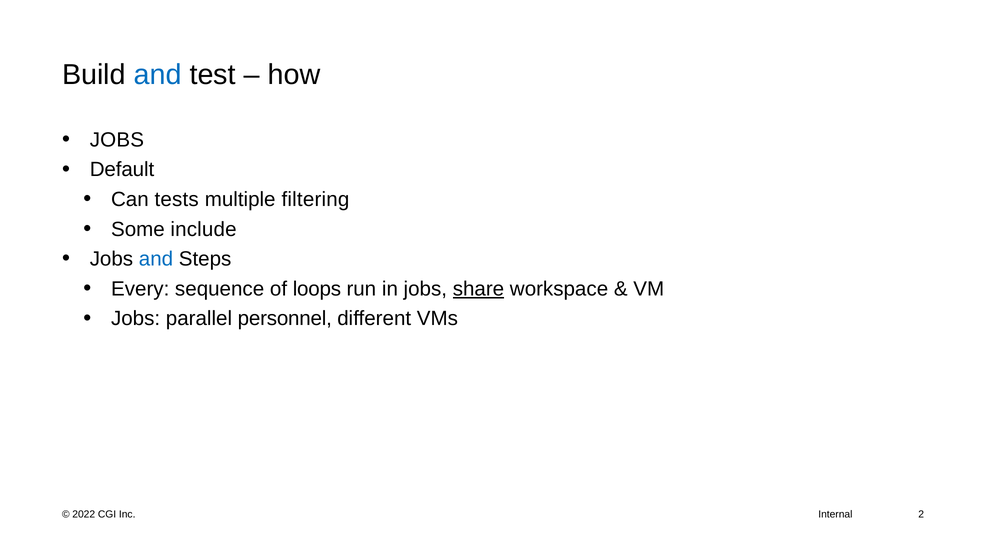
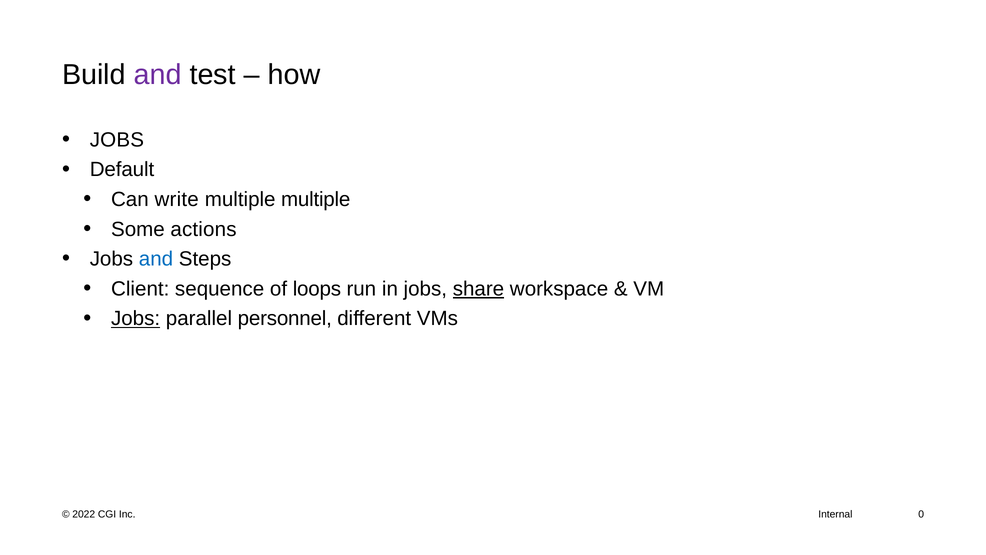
and colour: blue -> purple (158, 75)
tests: tests -> write (177, 199)
multiple filtering: filtering -> multiple (316, 199)
include: include -> actions (204, 229)
Every: Every -> Client (140, 289)
Jobs underline: none -> present (136, 318)
2: 2 -> 0 (921, 514)
